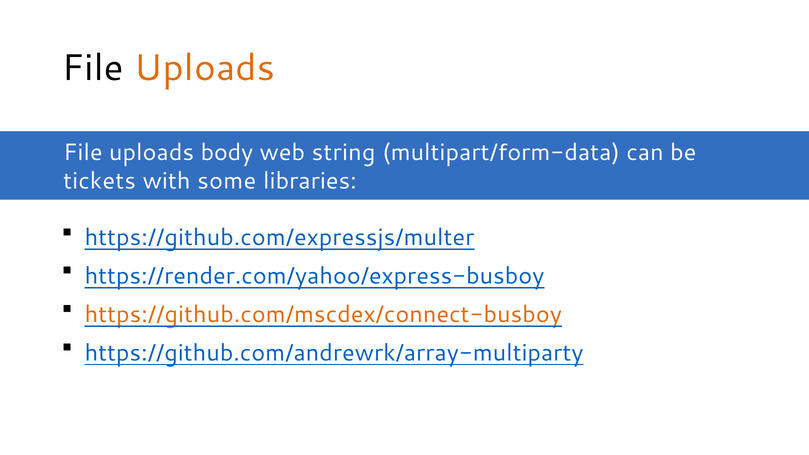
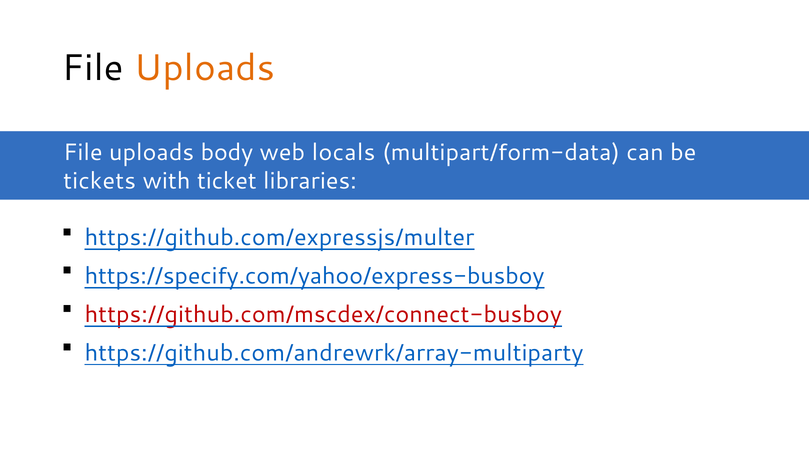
string: string -> locals (344, 153)
some: some -> ticket (227, 181)
https://render.com/yahoo/express-busboy: https://render.com/yahoo/express-busboy -> https://specify.com/yahoo/express-busboy (315, 276)
https://github.com/mscdex/connect-busboy colour: orange -> red (323, 314)
